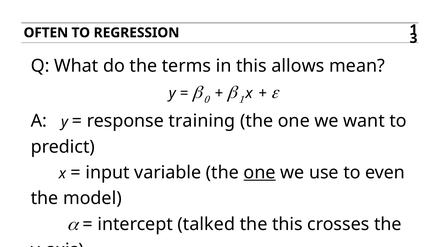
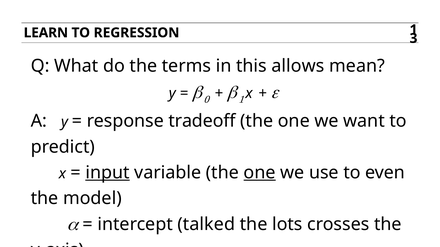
OFTEN: OFTEN -> LEARN (46, 33)
training: training -> tradeoff (202, 121)
input underline: none -> present (108, 173)
the this: this -> lots (287, 224)
